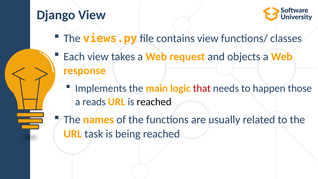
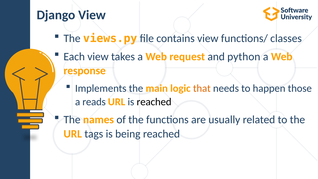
objects: objects -> python (244, 57)
that colour: red -> orange (202, 88)
task: task -> tags (94, 134)
